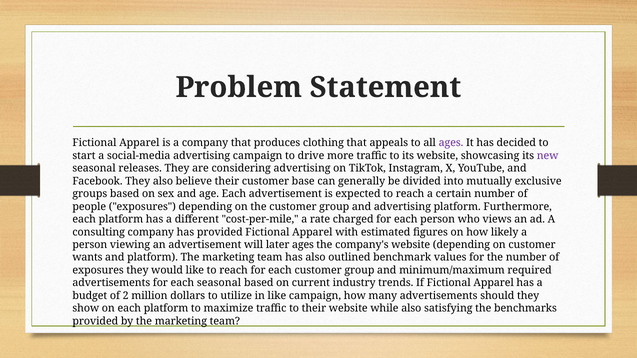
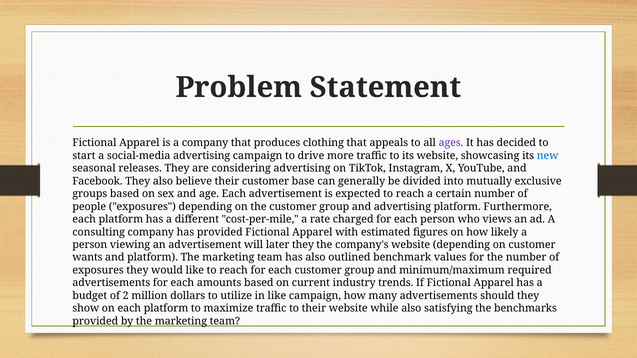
new colour: purple -> blue (548, 156)
later ages: ages -> they (303, 245)
each seasonal: seasonal -> amounts (219, 283)
